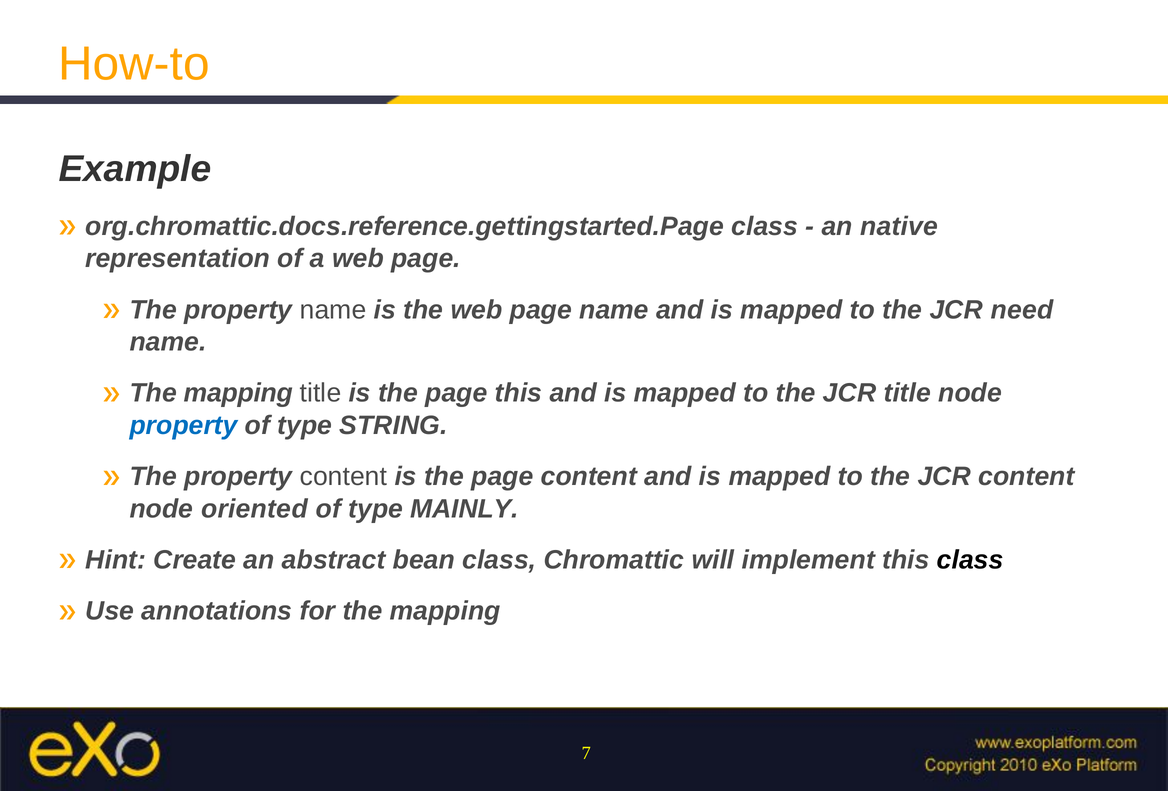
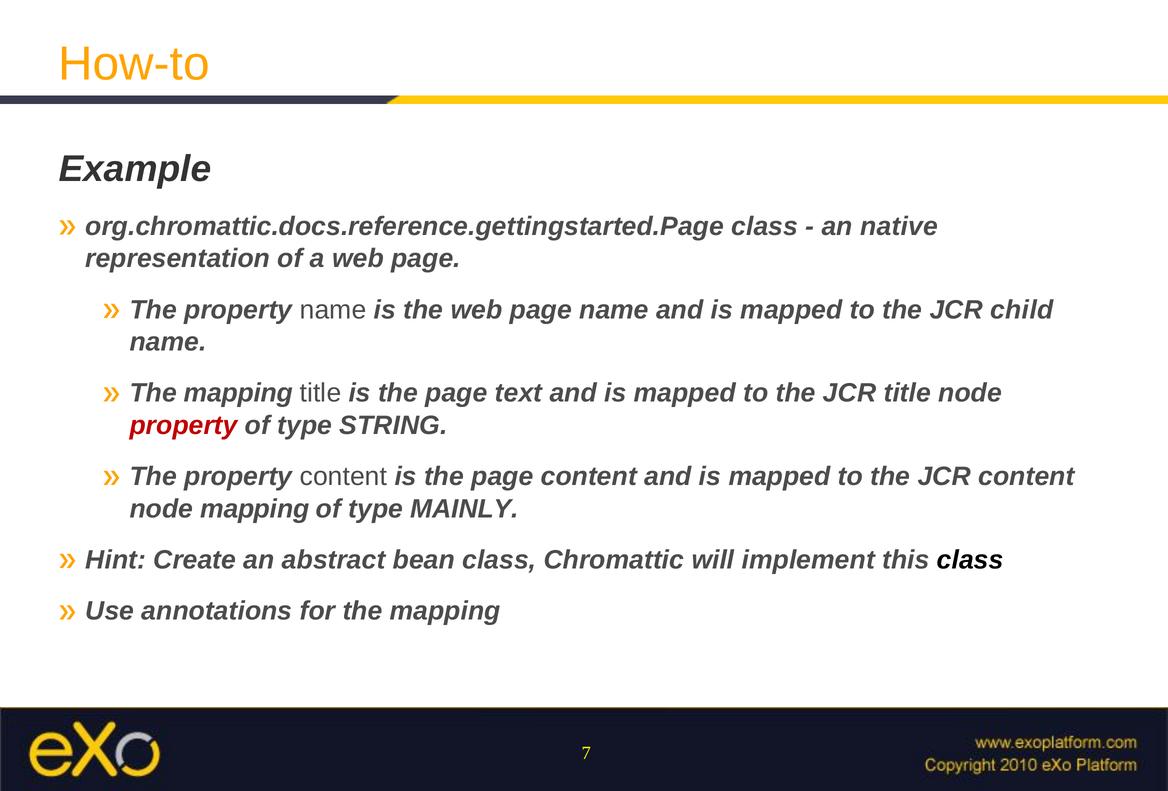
need: need -> child (1022, 310)
page this: this -> text (519, 393)
property colour: blue -> red (184, 425)
node oriented: oriented -> mapping (255, 509)
